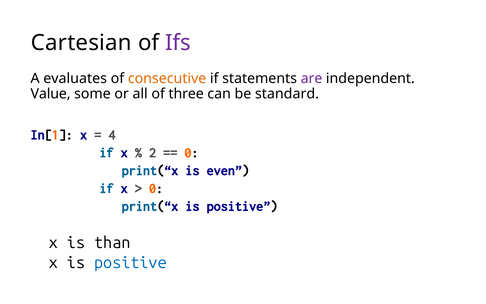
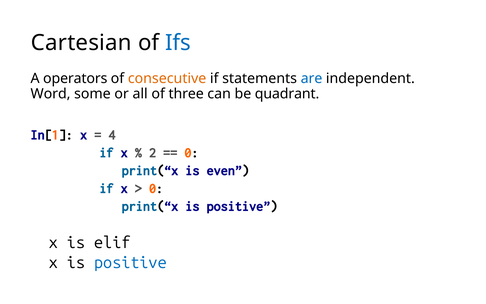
Ifs colour: purple -> blue (178, 43)
evaluates: evaluates -> operators (75, 78)
are colour: purple -> blue (312, 78)
Value: Value -> Word (51, 94)
standard: standard -> quadrant (287, 94)
than: than -> elif (112, 243)
